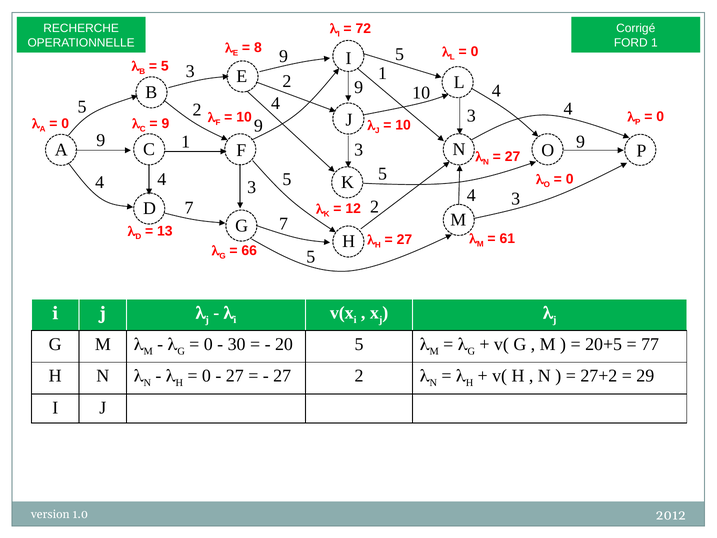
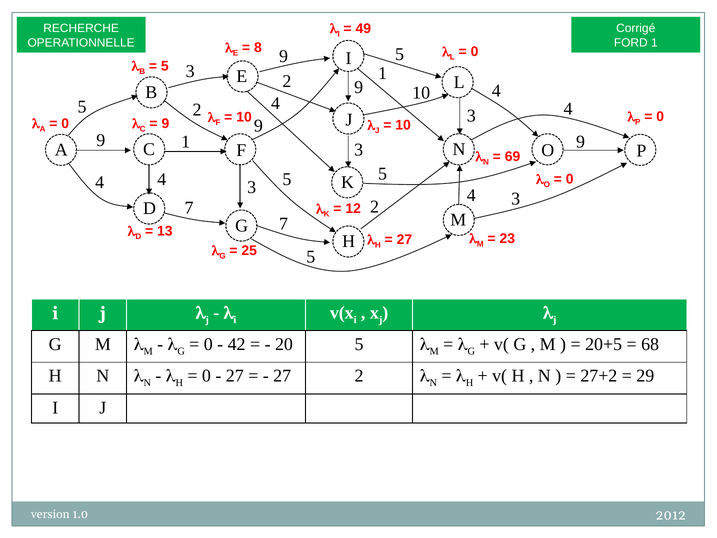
72: 72 -> 49 (363, 28)
27: 27 -> 69 (513, 156)
61: 61 -> 23 (507, 238)
66: 66 -> 25 (249, 250)
30: 30 -> 42 (237, 344)
77: 77 -> 68 (650, 344)
